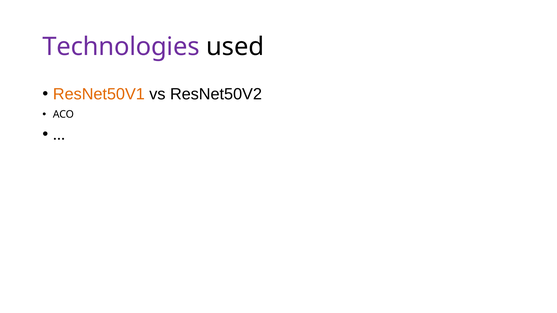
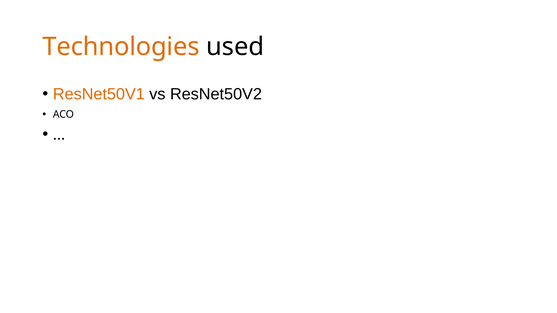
Technologies colour: purple -> orange (121, 47)
